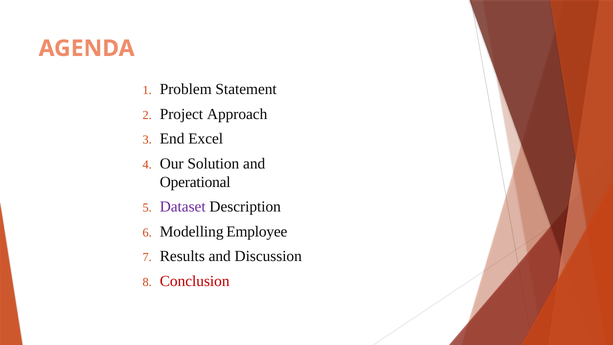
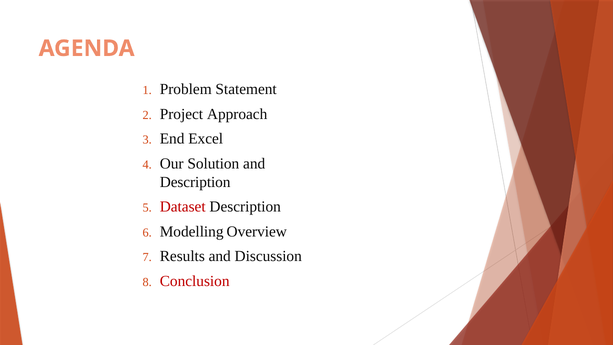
Operational: Operational -> Description (195, 182)
Dataset colour: purple -> red (183, 207)
Employee: Employee -> Overview (257, 231)
